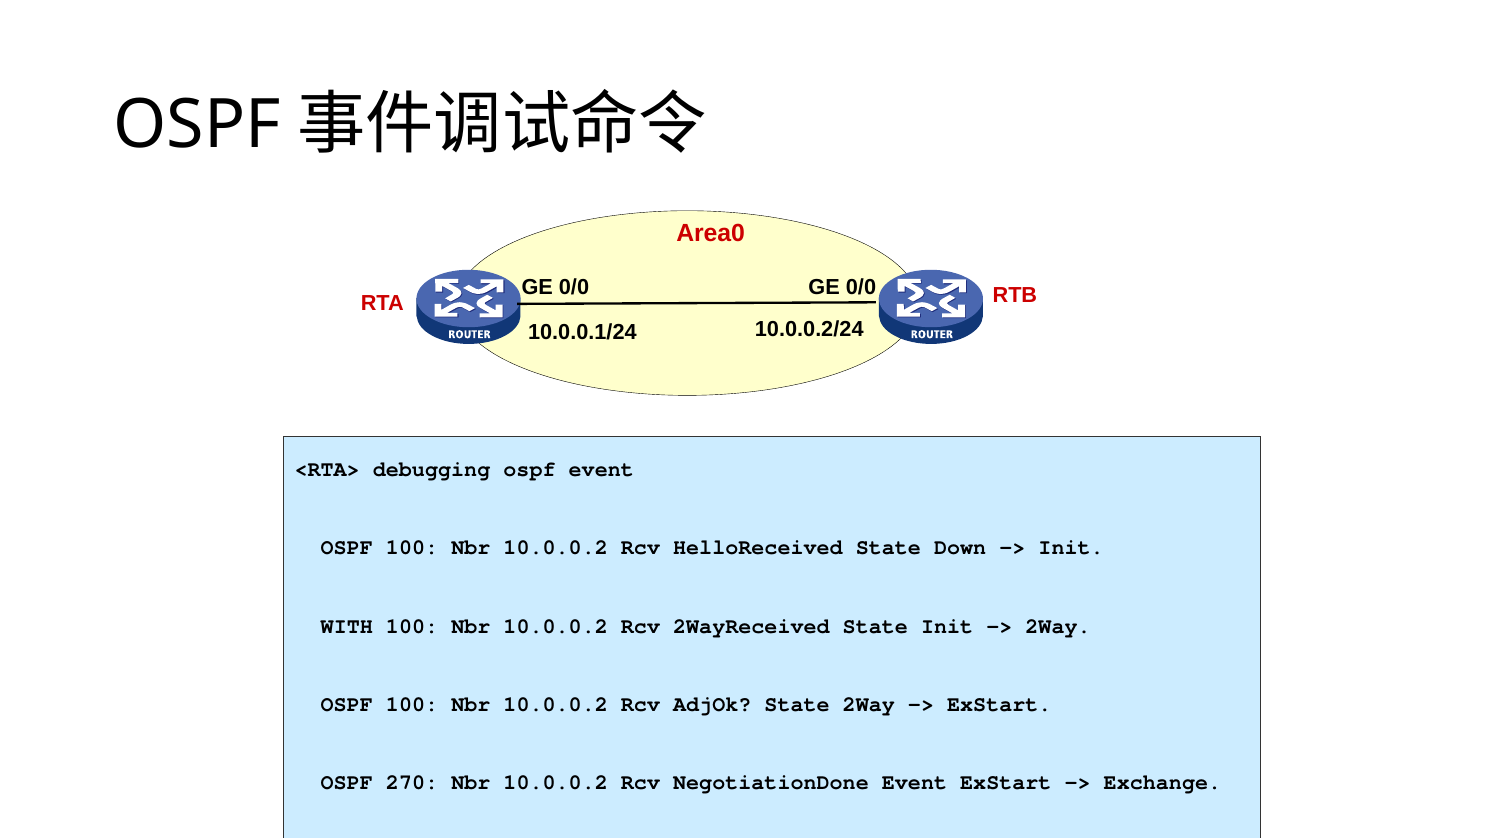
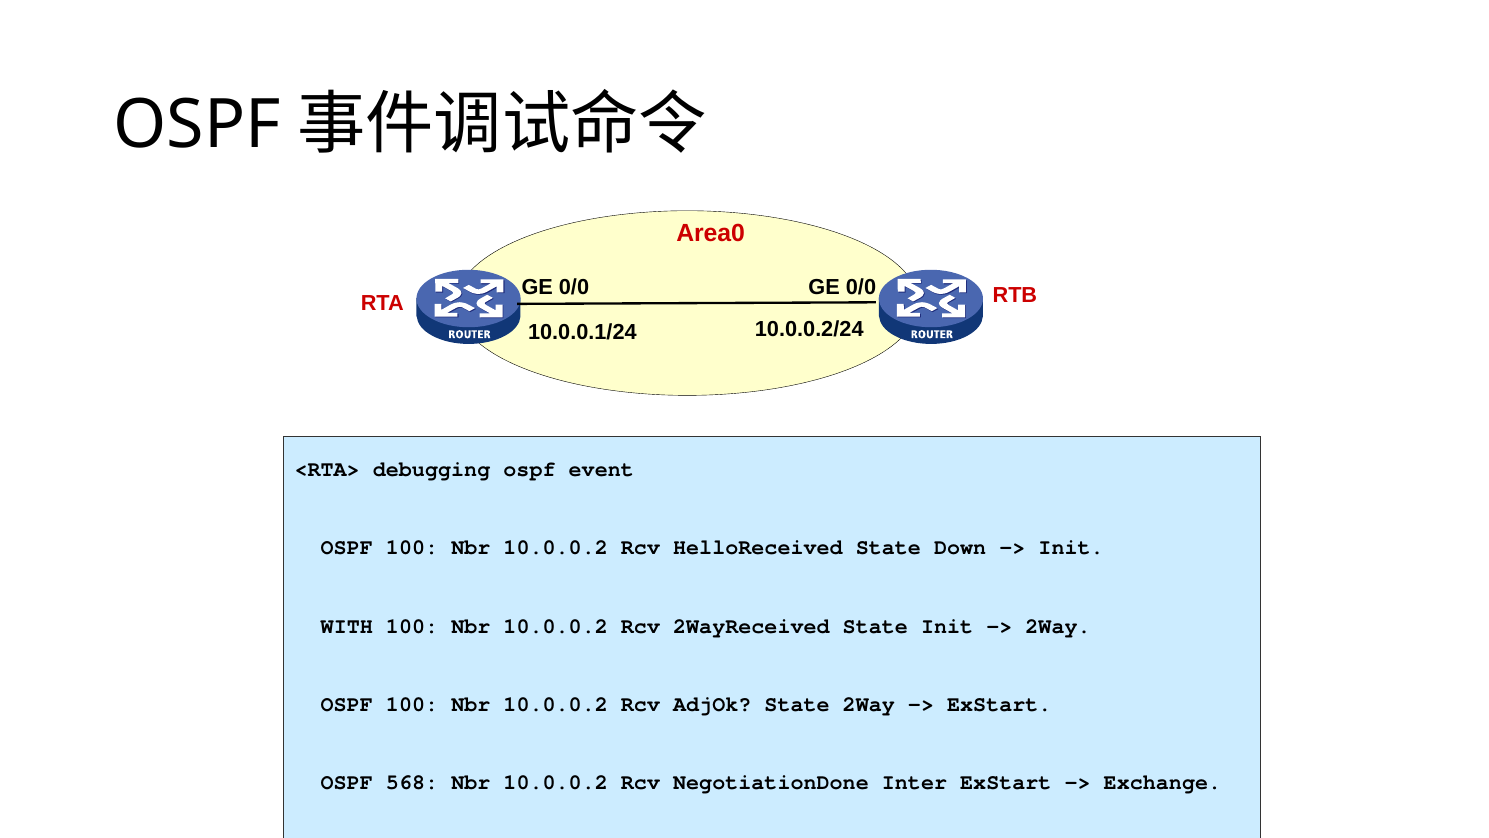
270: 270 -> 568 (412, 782)
NegotiationDone Event: Event -> Inter (914, 782)
